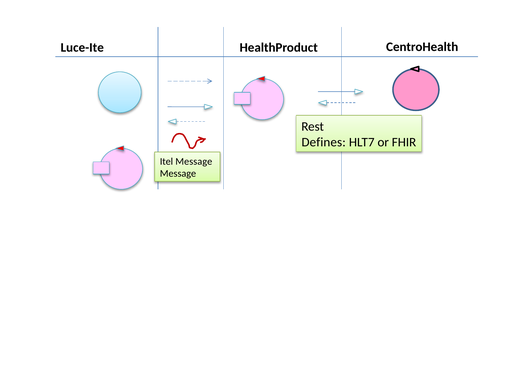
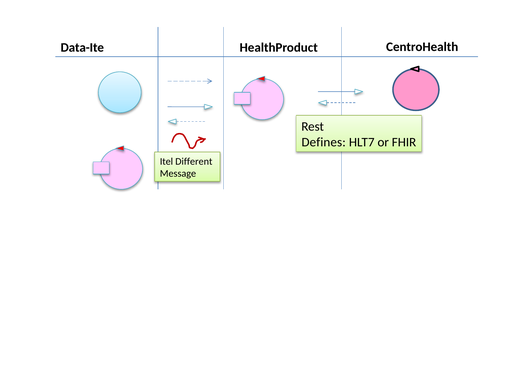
Luce-Ite: Luce-Ite -> Data-Ite (82, 48)
Itel Message: Message -> Different (194, 162)
